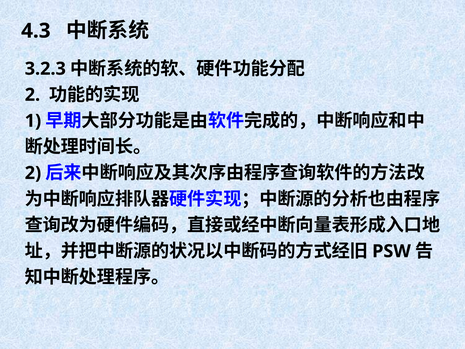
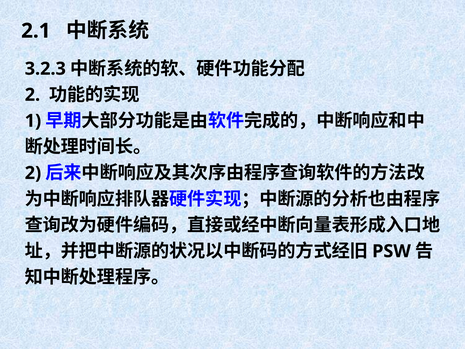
4.3: 4.3 -> 2.1 (36, 31)
